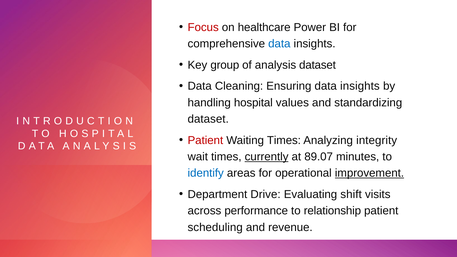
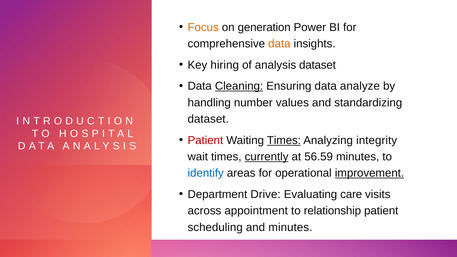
Focus colour: red -> orange (203, 27)
healthcare: healthcare -> generation (264, 27)
data colour: blue -> orange (279, 44)
group: group -> hiring (225, 65)
Cleaning underline: none -> present (239, 86)
Ensuring data insights: insights -> analyze (360, 86)
hospital: hospital -> number (253, 103)
Times underline: none -> present (284, 140)
89.07: 89.07 -> 56.59 (319, 157)
shift: shift -> care (351, 194)
performance: performance -> appointment (256, 211)
and revenue: revenue -> minutes (290, 227)
